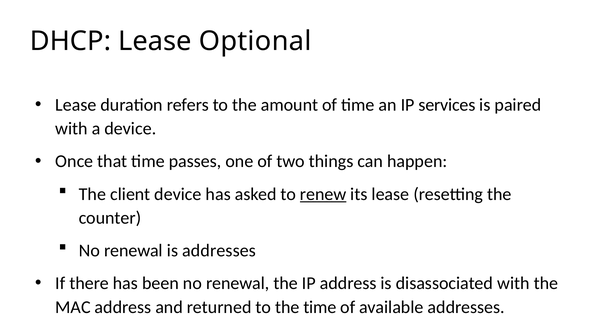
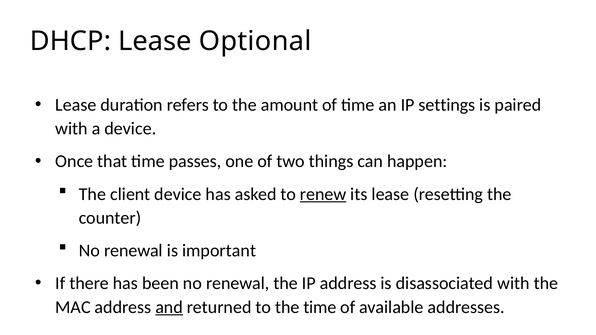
services: services -> settings (447, 105)
is addresses: addresses -> important (219, 251)
and underline: none -> present (169, 307)
